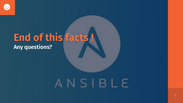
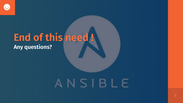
facts: facts -> need (77, 38)
